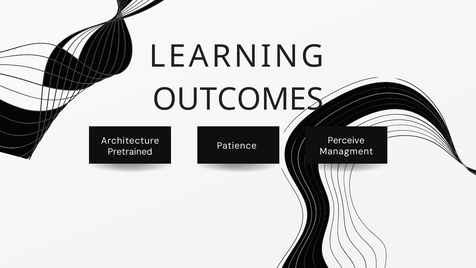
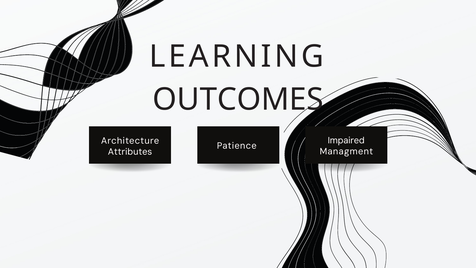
Perceive: Perceive -> Impaired (346, 140)
Pretrained: Pretrained -> Attributes (130, 152)
